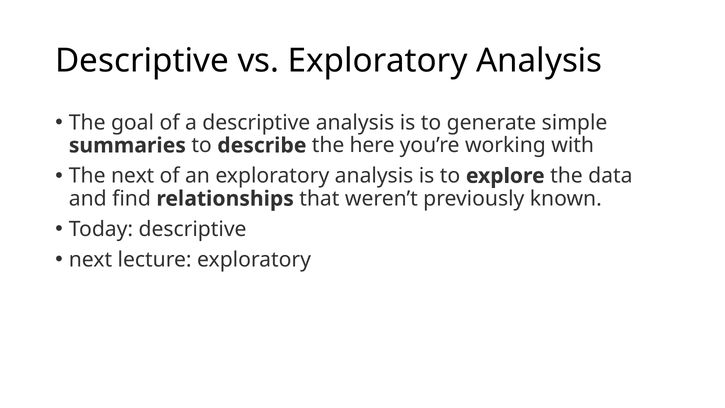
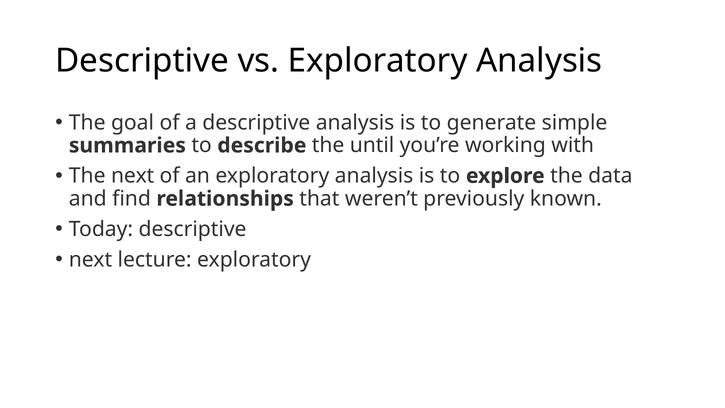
here: here -> until (372, 145)
